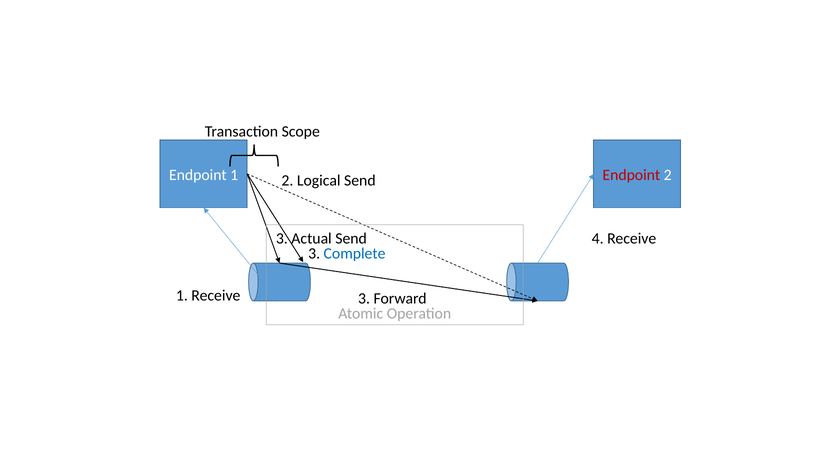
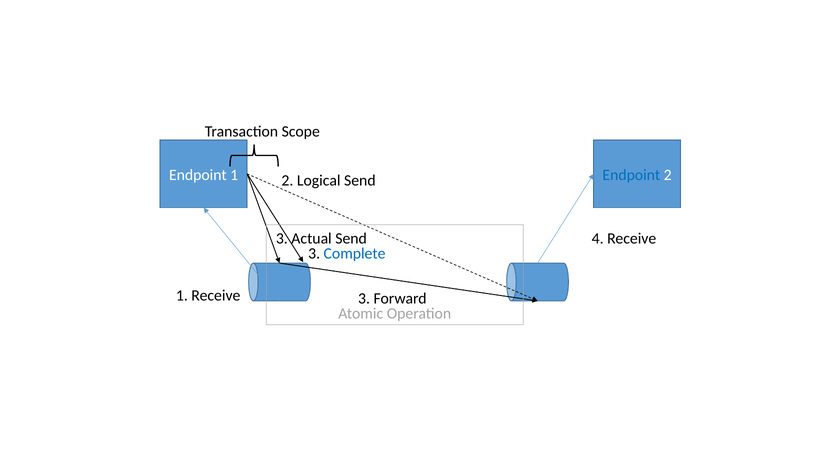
Endpoint colour: red -> blue (631, 175)
